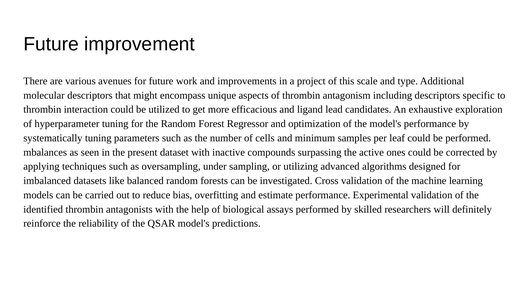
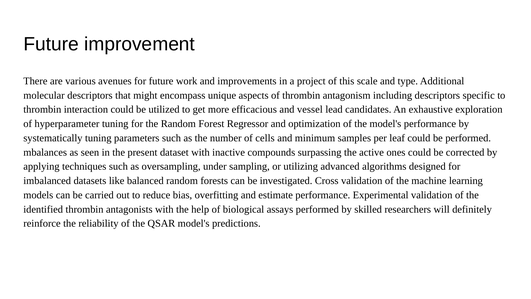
ligand: ligand -> vessel (310, 109)
